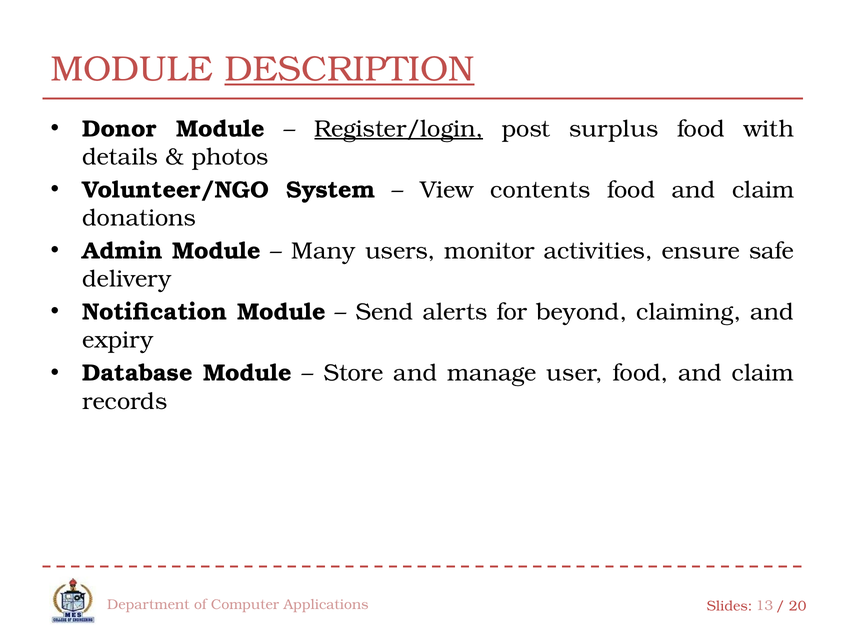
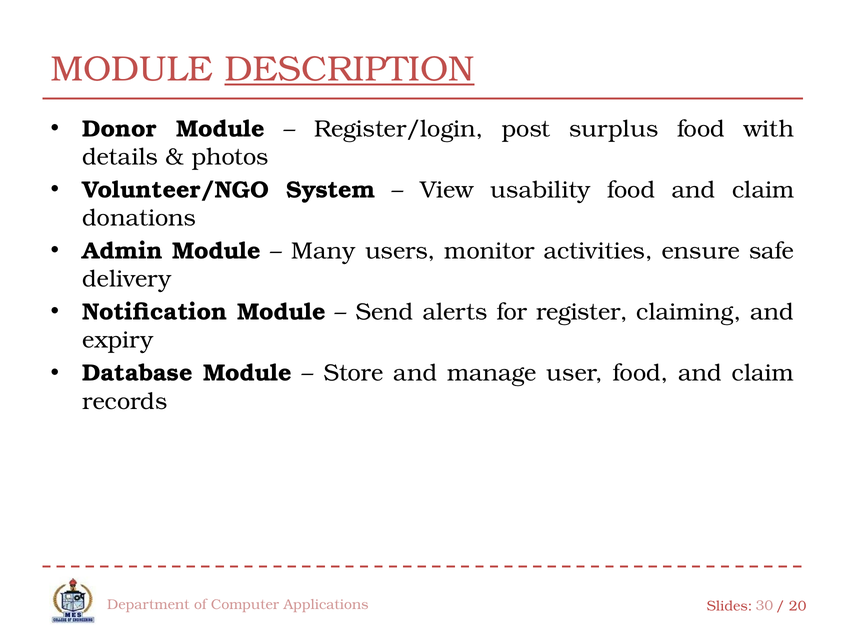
Register/login underline: present -> none (399, 129)
contents: contents -> usability (540, 190)
beyond: beyond -> register (582, 312)
13: 13 -> 30 (764, 605)
